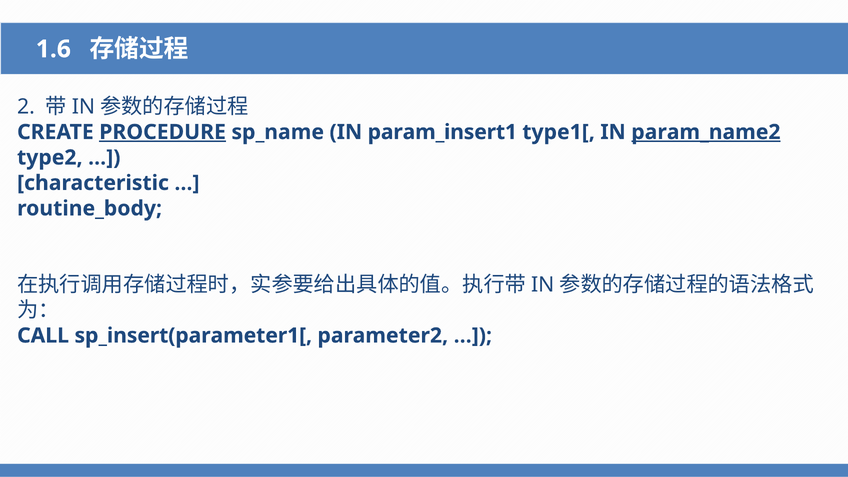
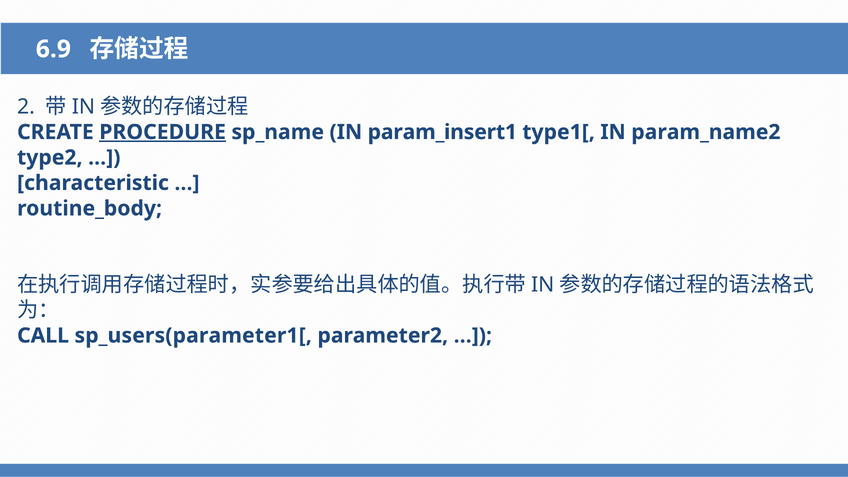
1.6: 1.6 -> 6.9 (53, 49)
param_name2 underline: present -> none (706, 132)
sp_insert(parameter1[: sp_insert(parameter1[ -> sp_users(parameter1[ (193, 336)
